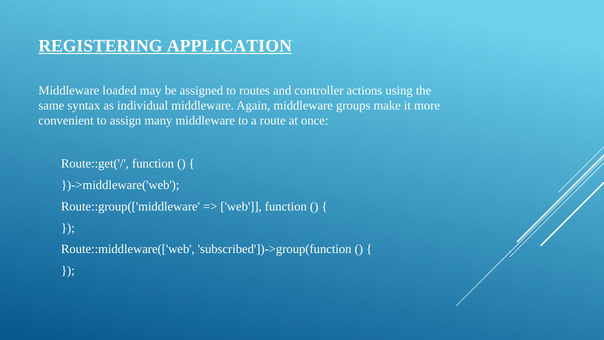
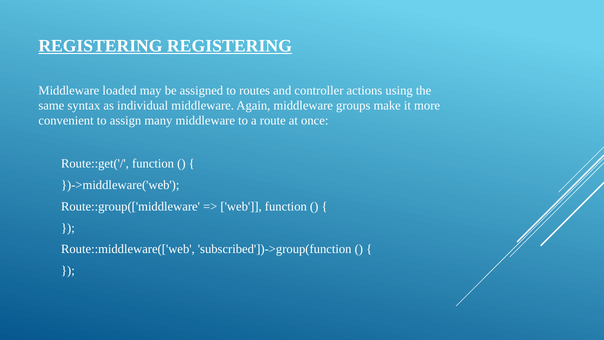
REGISTERING APPLICATION: APPLICATION -> REGISTERING (229, 46)
